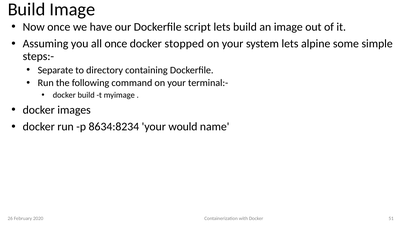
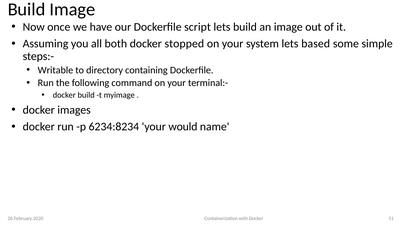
all once: once -> both (116, 44)
alpine: alpine -> based (316, 44)
Separate: Separate -> Writable (55, 70)
8634:8234: 8634:8234 -> 6234:8234 (114, 127)
